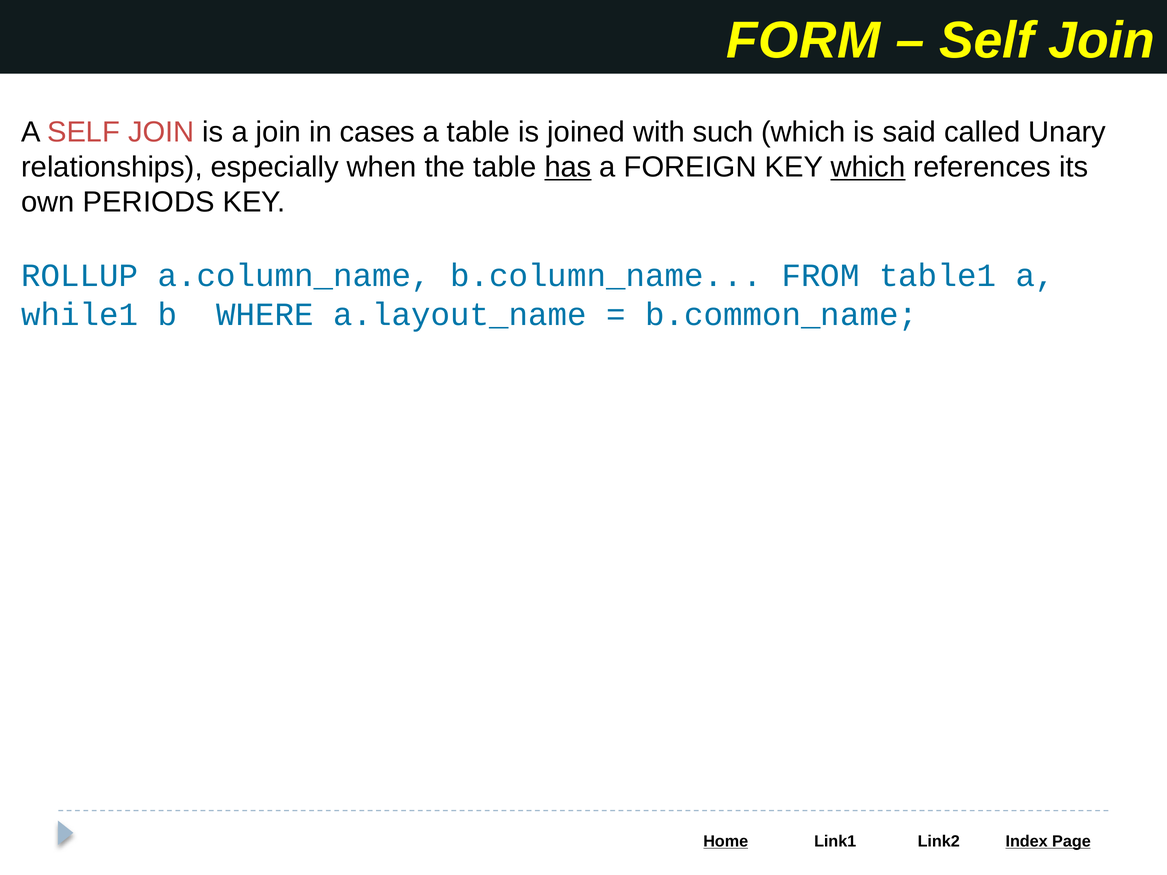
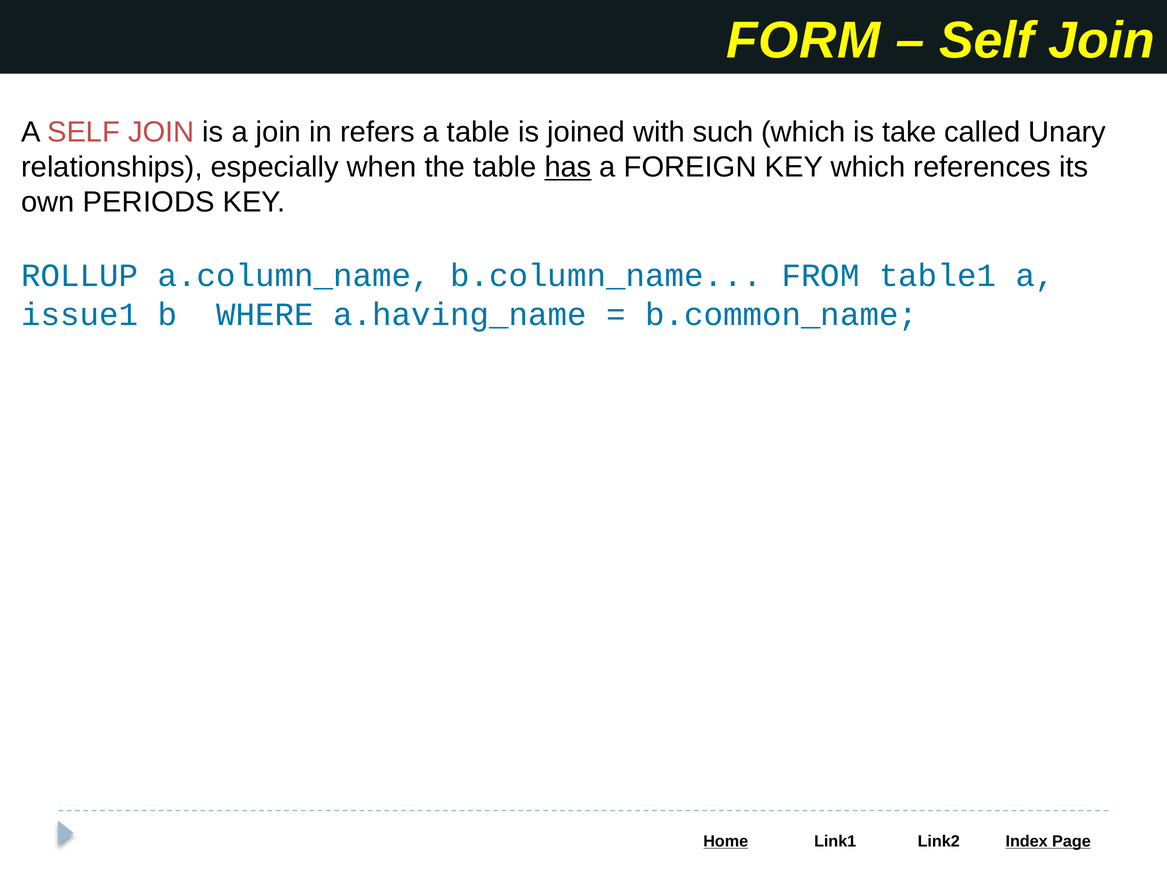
cases: cases -> refers (377, 132)
said: said -> take (909, 132)
which underline: present -> none (868, 167)
while1: while1 -> issue1 (80, 314)
a.layout_name: a.layout_name -> a.having_name (460, 314)
